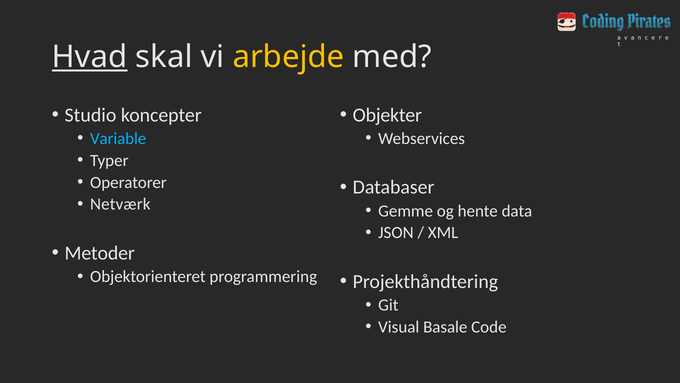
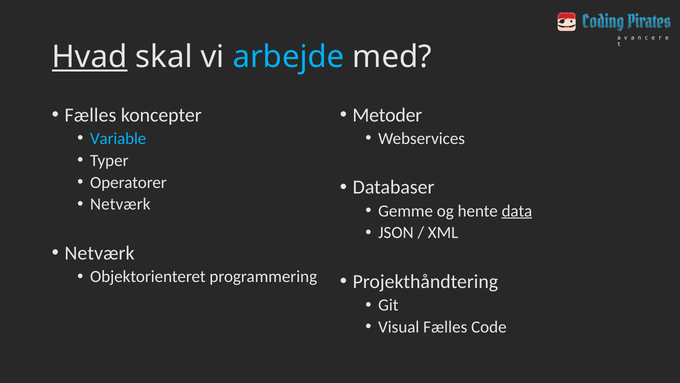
arbejde colour: yellow -> light blue (288, 57)
Studio: Studio -> Fælles (90, 115)
Objekter: Objekter -> Metoder (387, 115)
data underline: none -> present (517, 211)
Metoder: Metoder -> Netværk (100, 253)
Visual Basale: Basale -> Fælles (445, 327)
